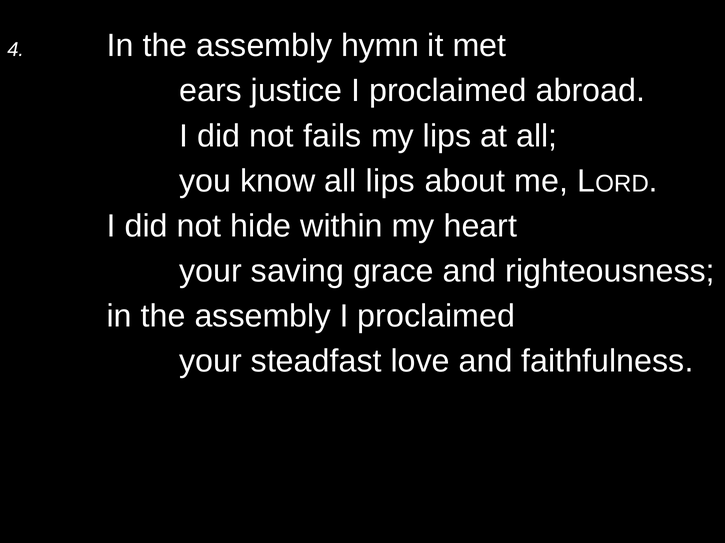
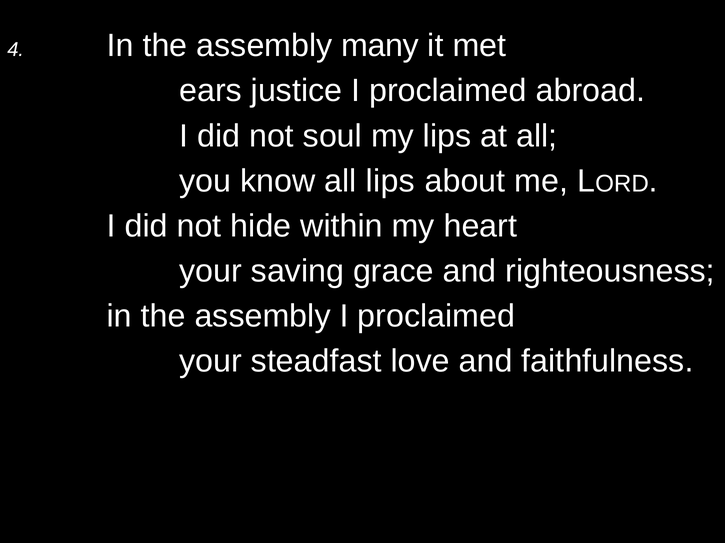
hymn: hymn -> many (380, 46)
fails: fails -> soul (332, 136)
